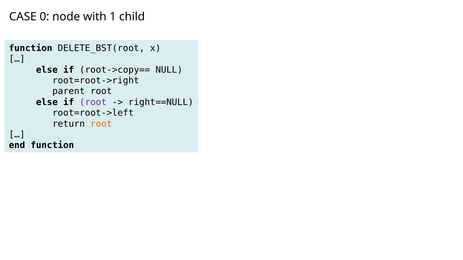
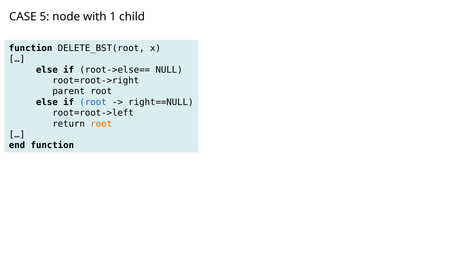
0: 0 -> 5 (44, 17)
root->copy==: root->copy== -> root->else== (115, 70)
root colour: purple -> blue (93, 102)
